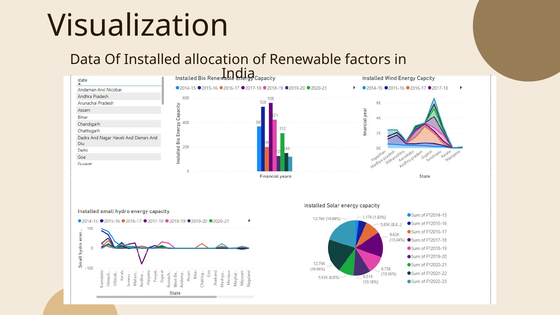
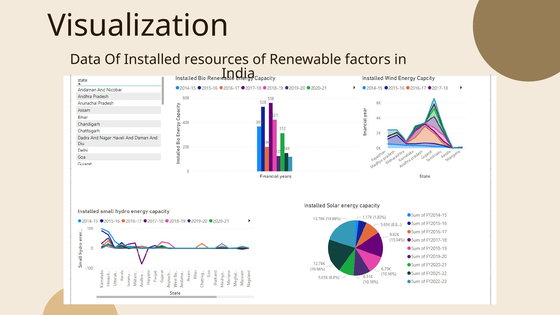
allocation: allocation -> resources (217, 60)
